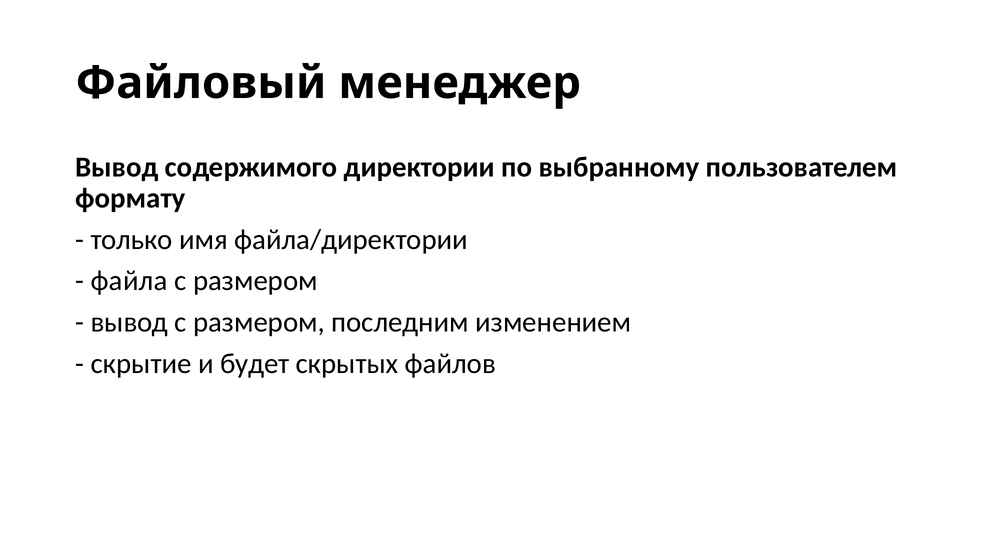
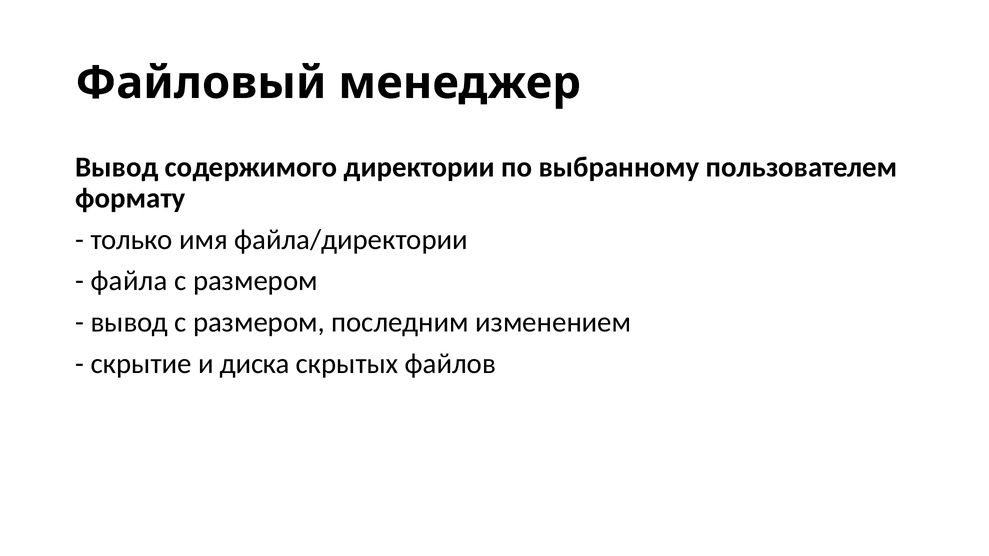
будет: будет -> диска (255, 364)
